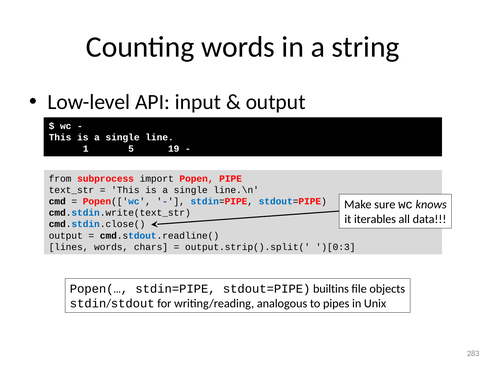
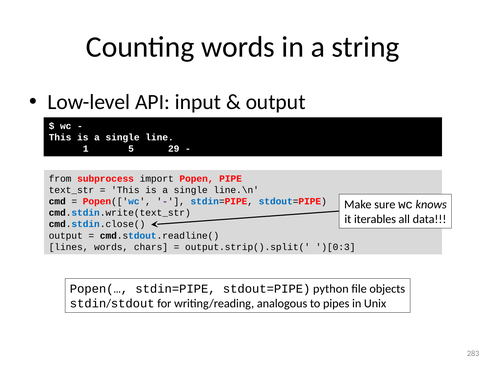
19: 19 -> 29 (174, 149)
builtins: builtins -> python (331, 289)
